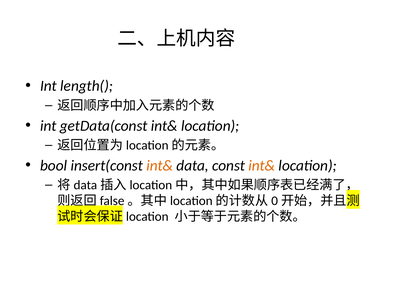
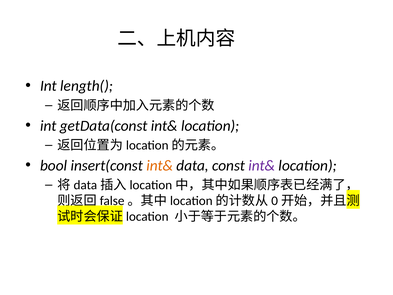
int& colour: orange -> purple (262, 165)
